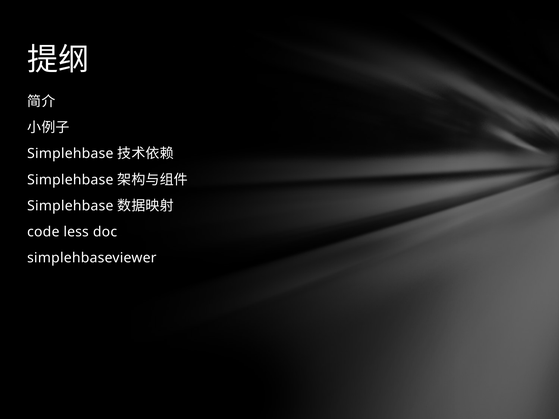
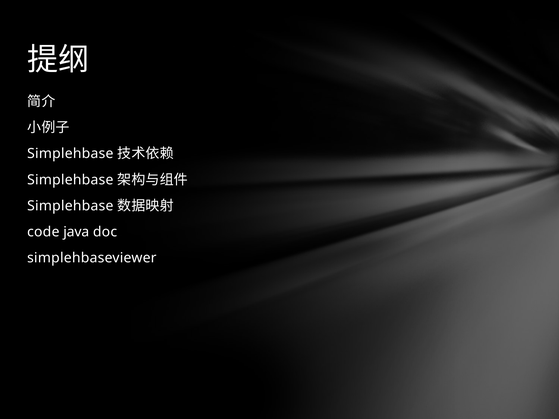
less: less -> java (76, 232)
